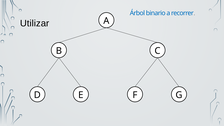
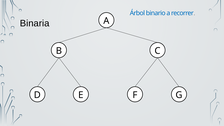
Utilizar: Utilizar -> Binaria (35, 23)
